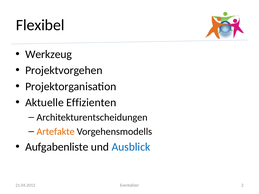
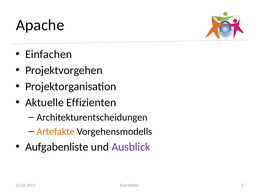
Flexibel: Flexibel -> Apache (40, 25)
Werkzeug: Werkzeug -> Einfachen (49, 54)
Ausblick colour: blue -> purple (131, 147)
